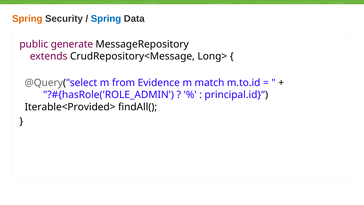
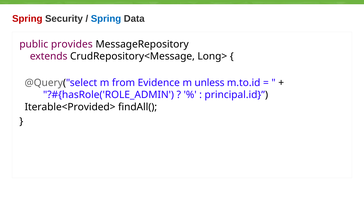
Spring colour: orange -> red (27, 19)
generate: generate -> provides (72, 44)
match: match -> unless (209, 83)
